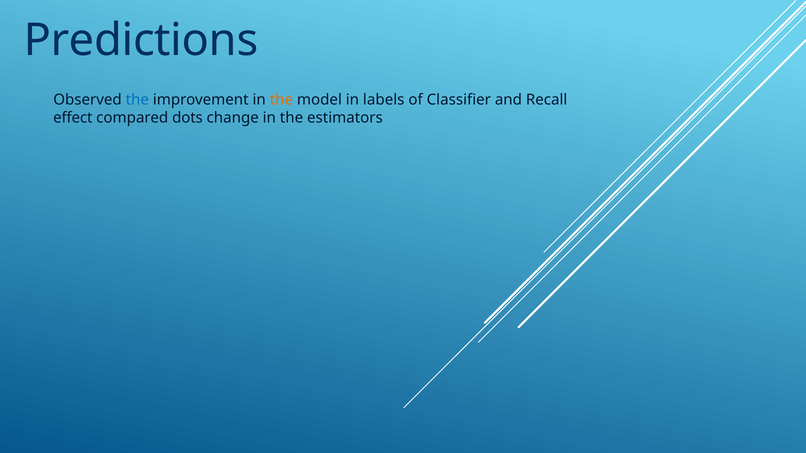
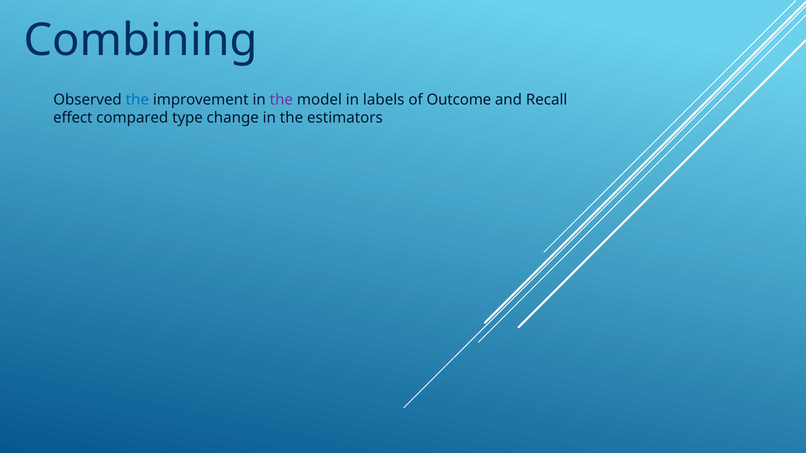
Predictions: Predictions -> Combining (141, 40)
the colour: orange -> purple (281, 100)
Classifier: Classifier -> Outcome (459, 100)
dots: dots -> type (187, 118)
